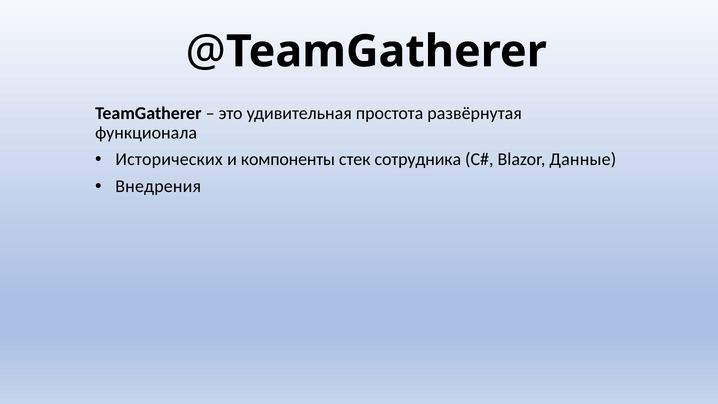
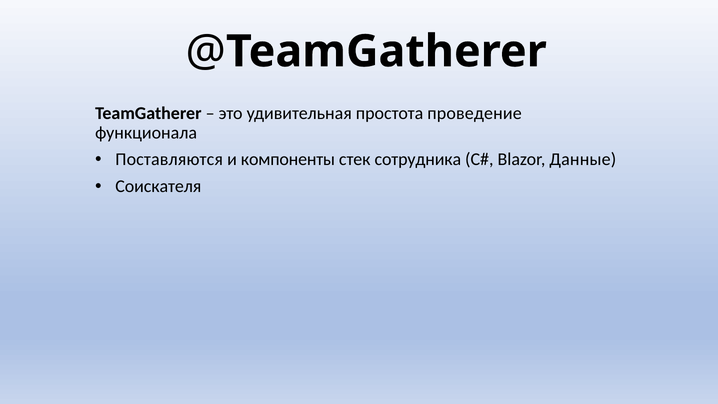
развёрнутая: развёрнутая -> проведение (475, 113)
Исторических: Исторических -> Поставляются (169, 160)
Внедрения: Внедрения -> Соискателя (158, 186)
